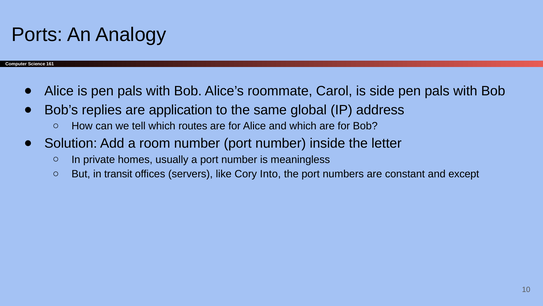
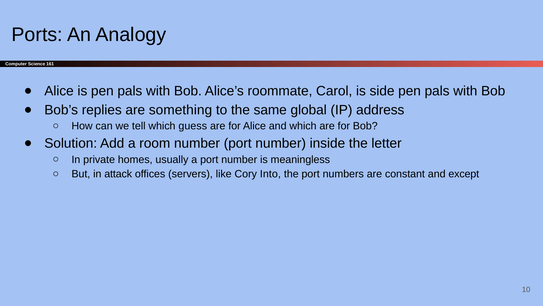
application: application -> something (180, 110)
routes: routes -> guess (193, 126)
transit: transit -> attack (118, 174)
